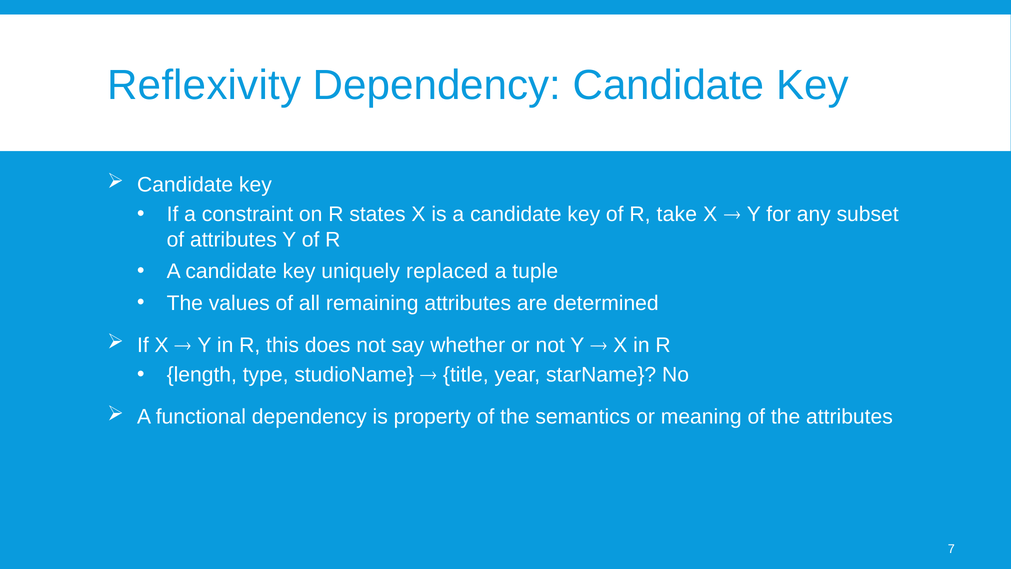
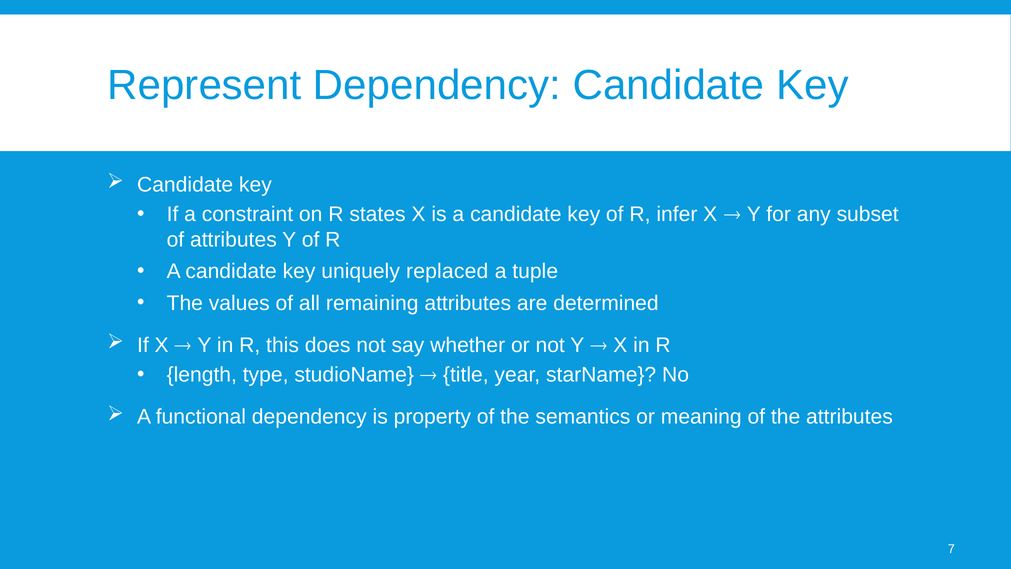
Reflexivity: Reflexivity -> Represent (204, 85)
take: take -> infer (677, 214)
